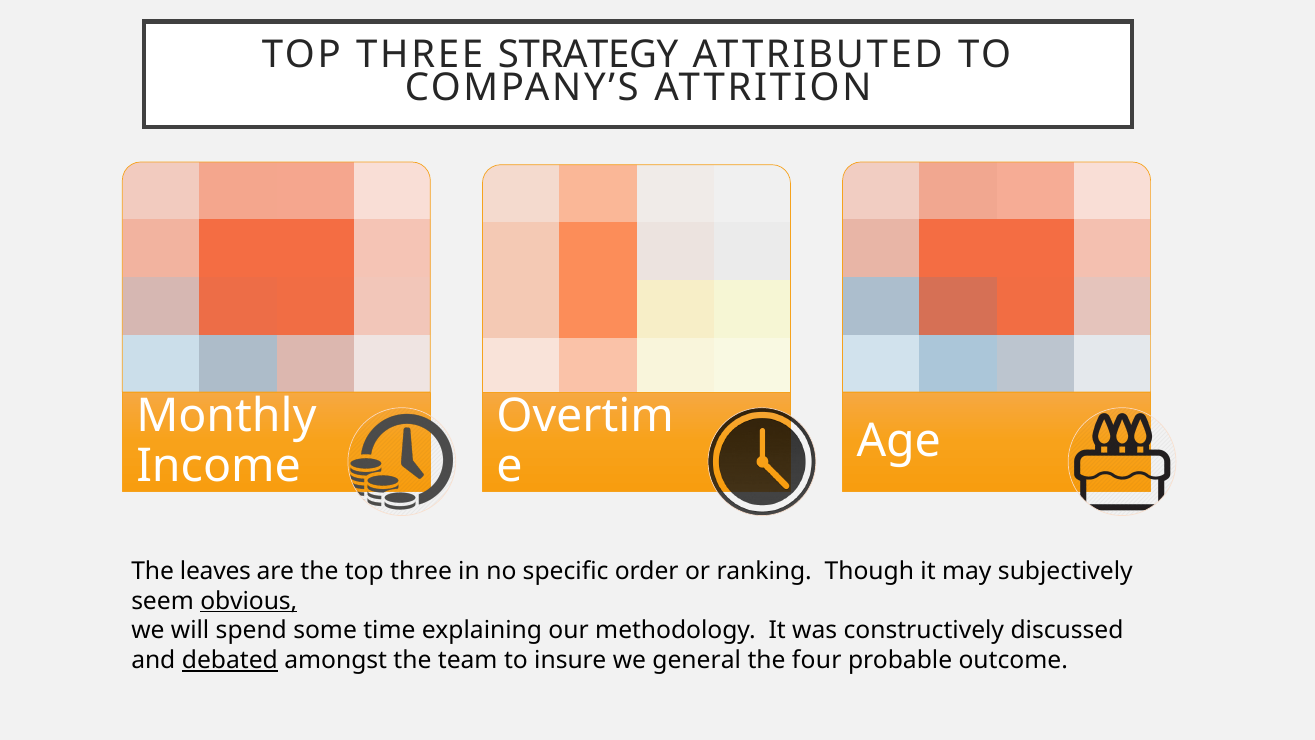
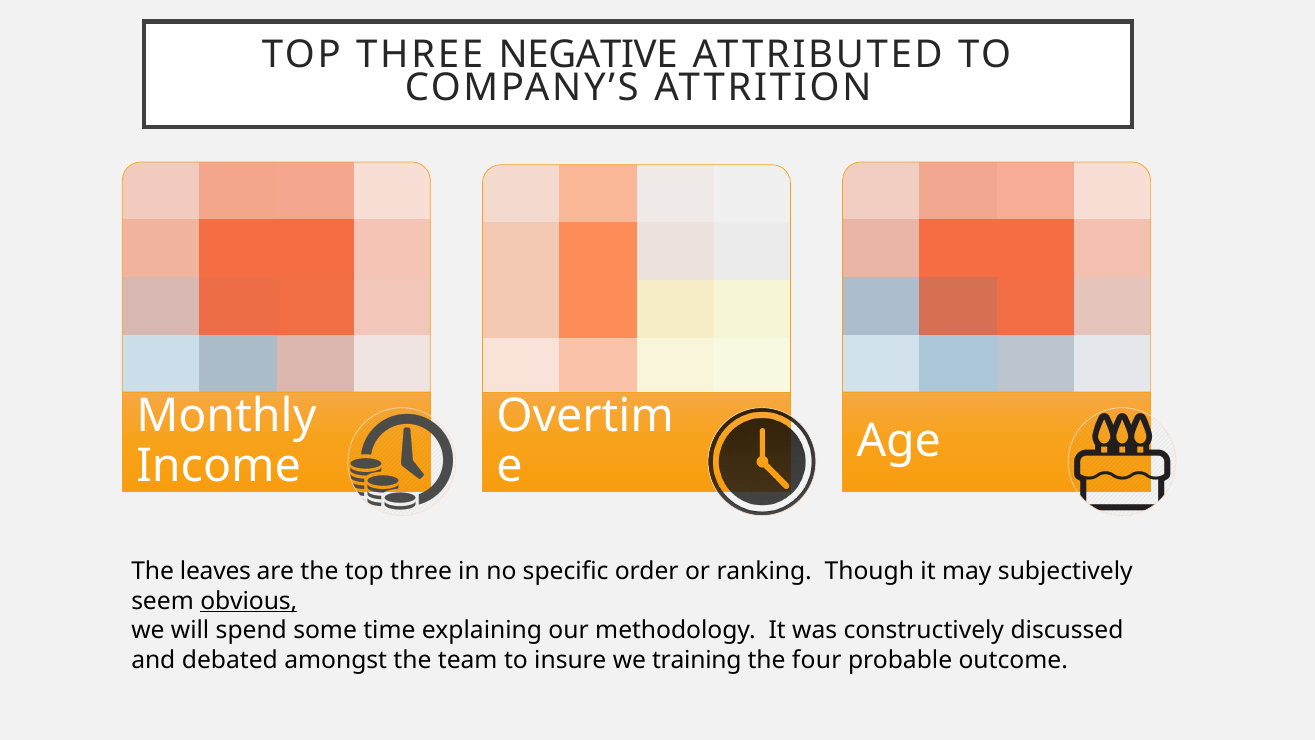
STRATEGY: STRATEGY -> NEGATIVE (588, 55)
debated underline: present -> none (230, 660)
general: general -> training (697, 660)
